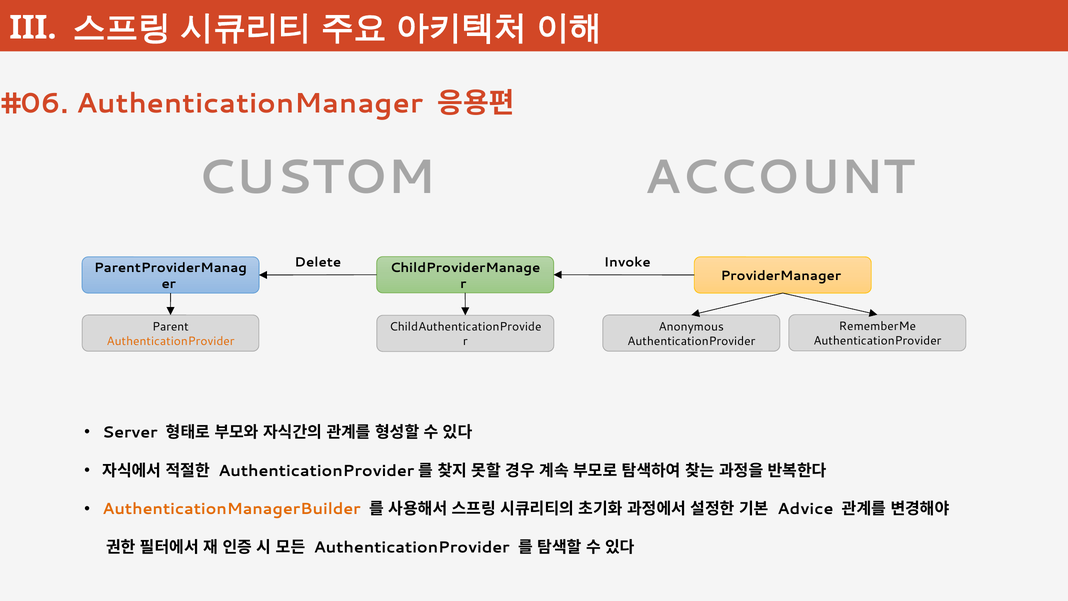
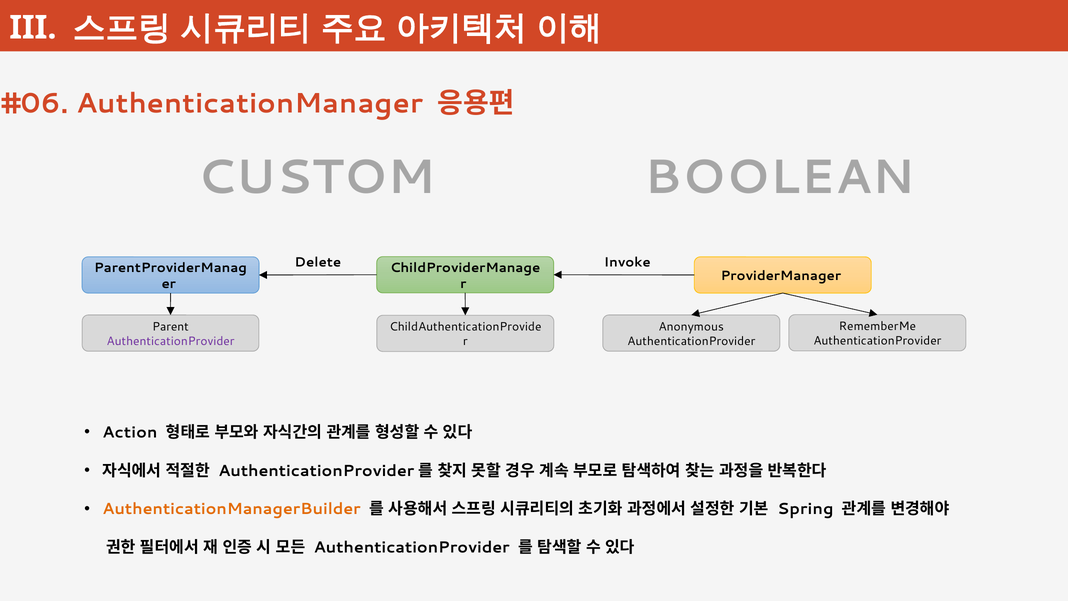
ACCOUNT: ACCOUNT -> BOOLEAN (780, 177)
AuthenticationProvider colour: orange -> purple (171, 341)
Server: Server -> Action (130, 432)
Advice: Advice -> Spring (805, 509)
